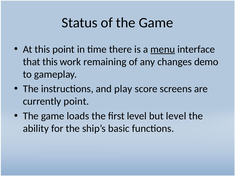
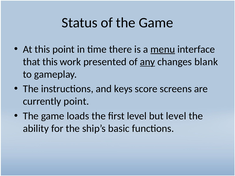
remaining: remaining -> presented (105, 62)
any underline: none -> present (147, 62)
demo: demo -> blank (206, 62)
play: play -> keys (123, 89)
